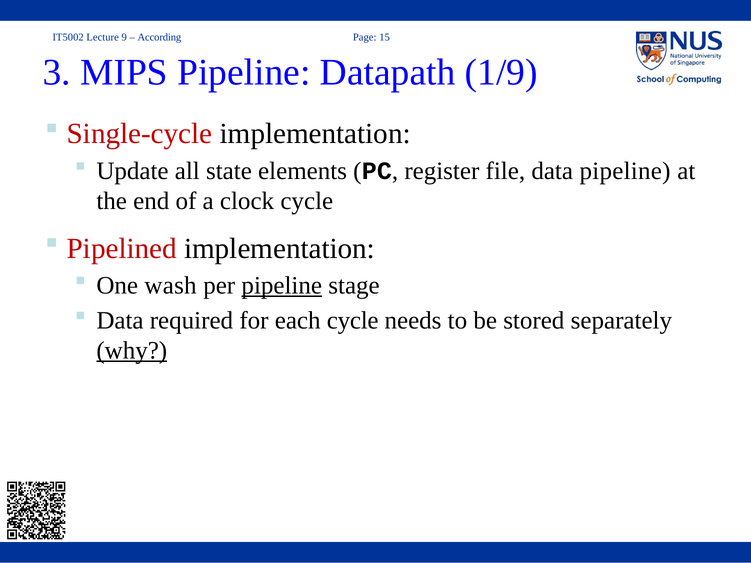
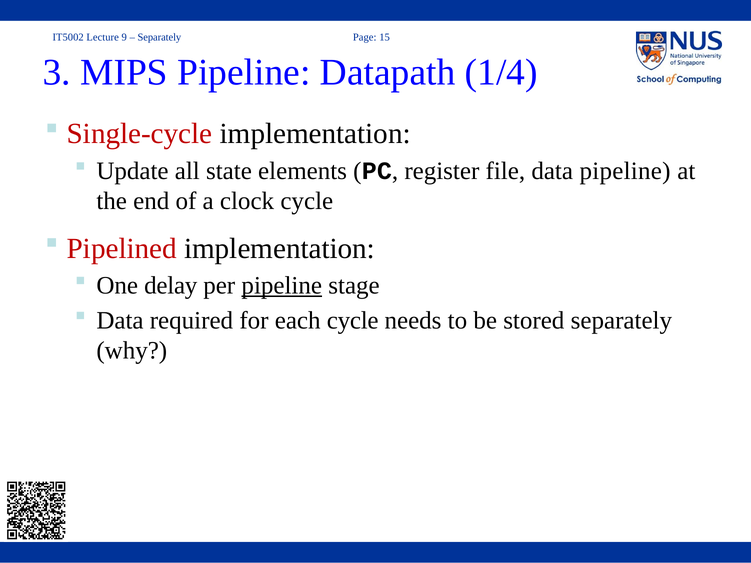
According: According -> Separately (159, 37)
1/9: 1/9 -> 1/4 (501, 72)
wash: wash -> delay (171, 286)
why underline: present -> none (132, 351)
